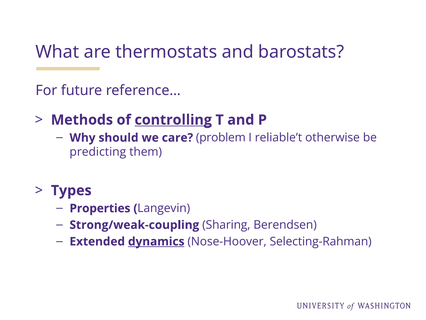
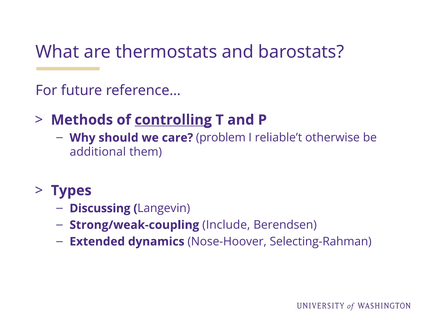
predicting: predicting -> additional (98, 152)
Properties: Properties -> Discussing (100, 208)
Sharing: Sharing -> Include (226, 225)
dynamics underline: present -> none (156, 241)
